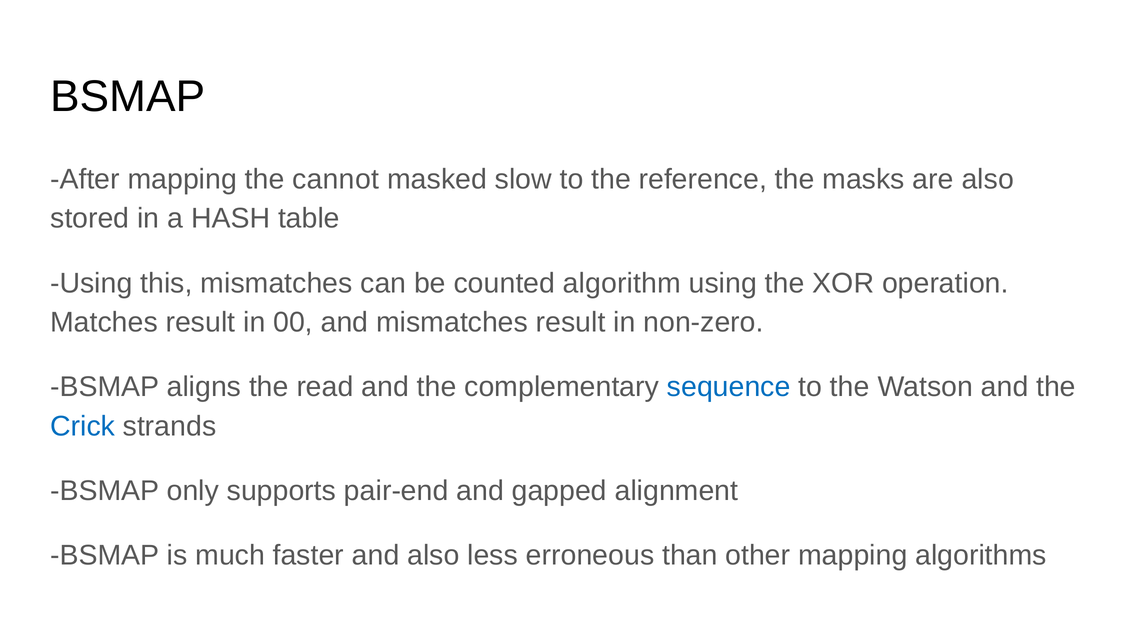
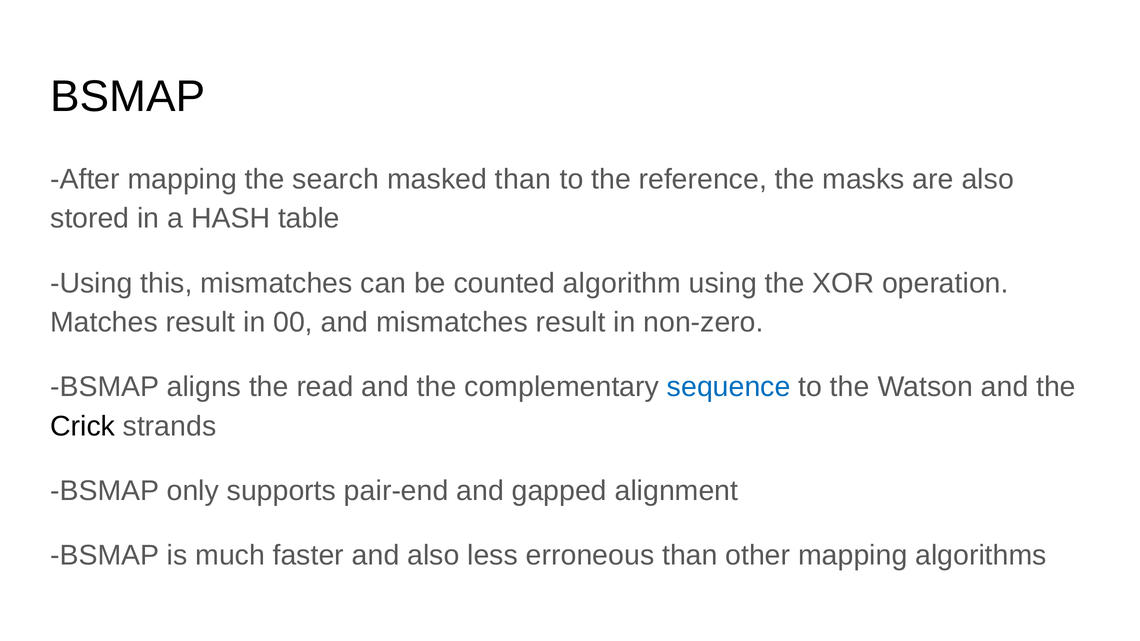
cannot: cannot -> search (336, 179)
masked slow: slow -> than (523, 179)
Crick colour: blue -> black (83, 426)
